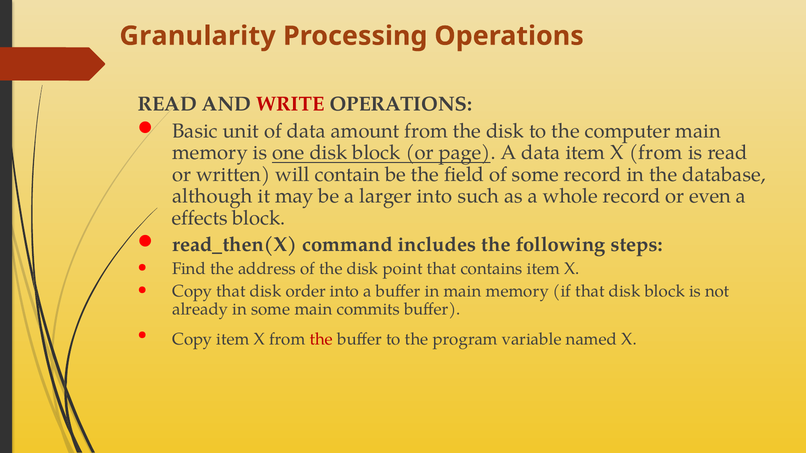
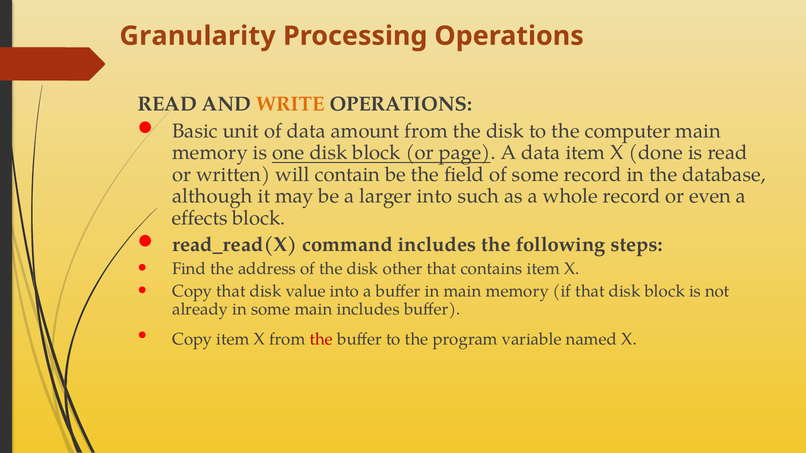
WRITE colour: red -> orange (290, 104)
data item X from: from -> done (656, 153)
read_then(X: read_then(X -> read_read(X (235, 245)
point: point -> other (403, 269)
order: order -> value (306, 291)
main commits: commits -> includes (368, 310)
